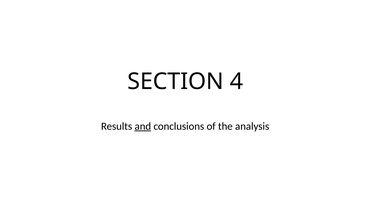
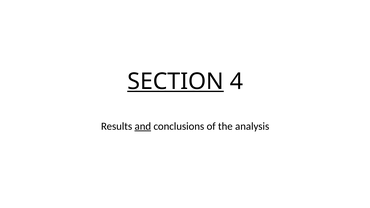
SECTION underline: none -> present (176, 81)
